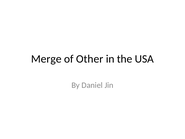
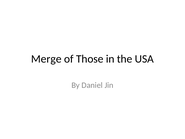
Other: Other -> Those (90, 59)
